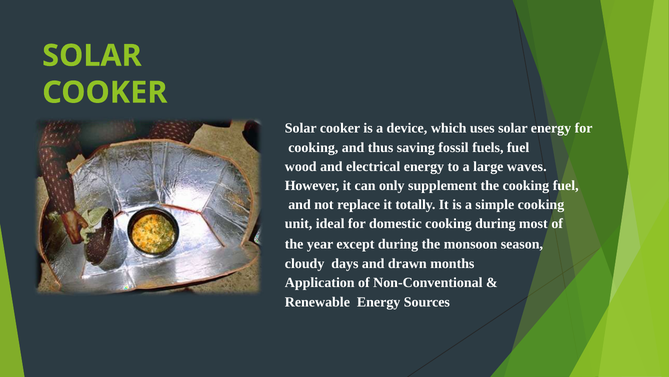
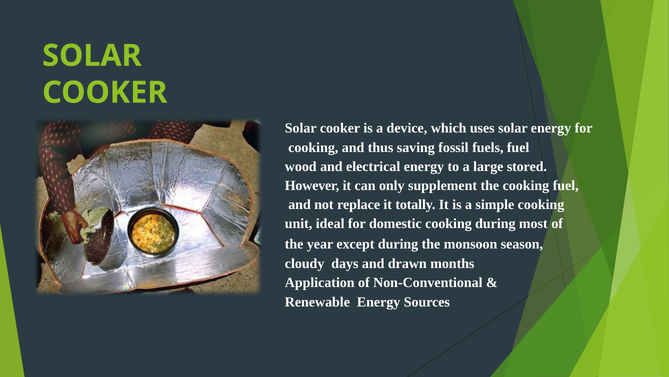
waves: waves -> stored (527, 166)
